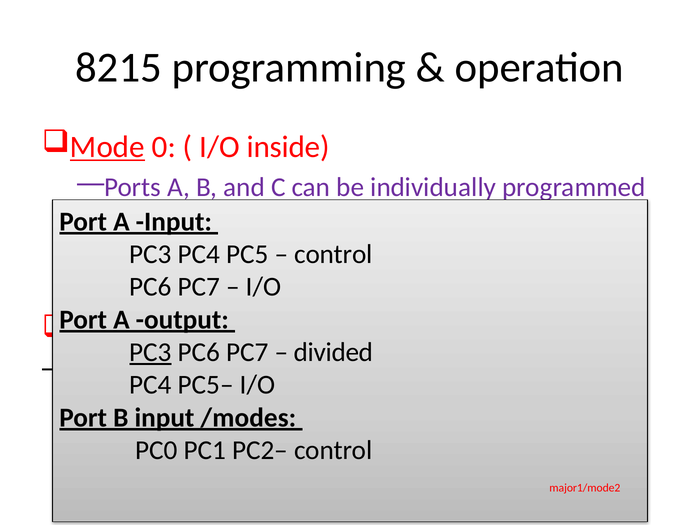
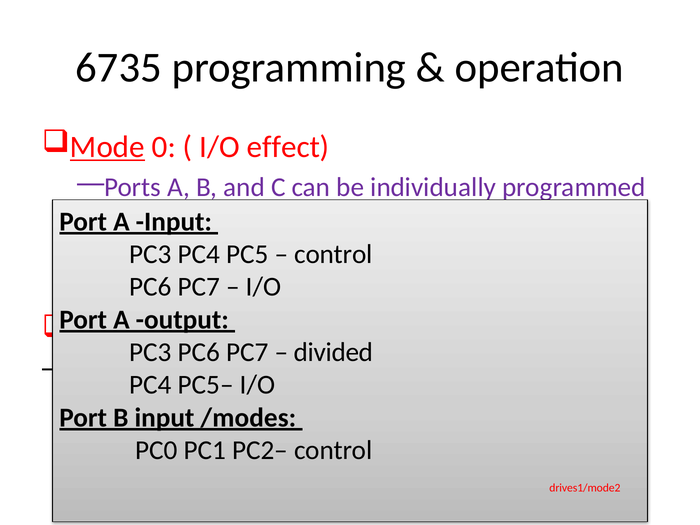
8215: 8215 -> 6735 (119, 68)
inside: inside -> effect (288, 147)
PC3 underline: present -> none (150, 352)
major1/mode2: major1/mode2 -> drives1/mode2 (585, 488)
